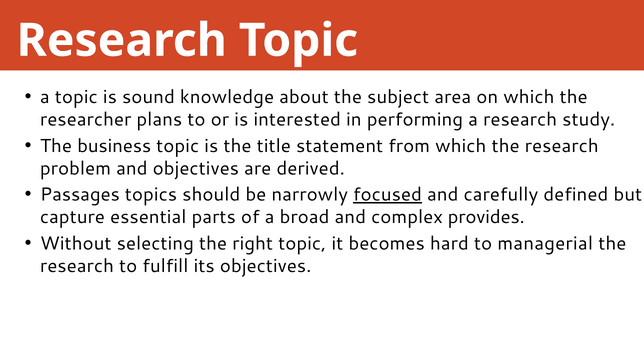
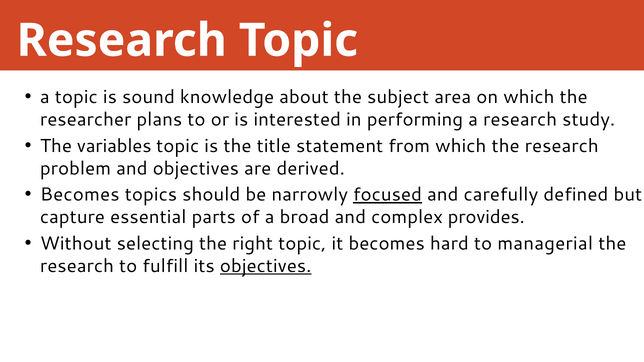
business: business -> variables (114, 146)
Passages: Passages -> Becomes (80, 195)
objectives underline: none -> present (266, 266)
